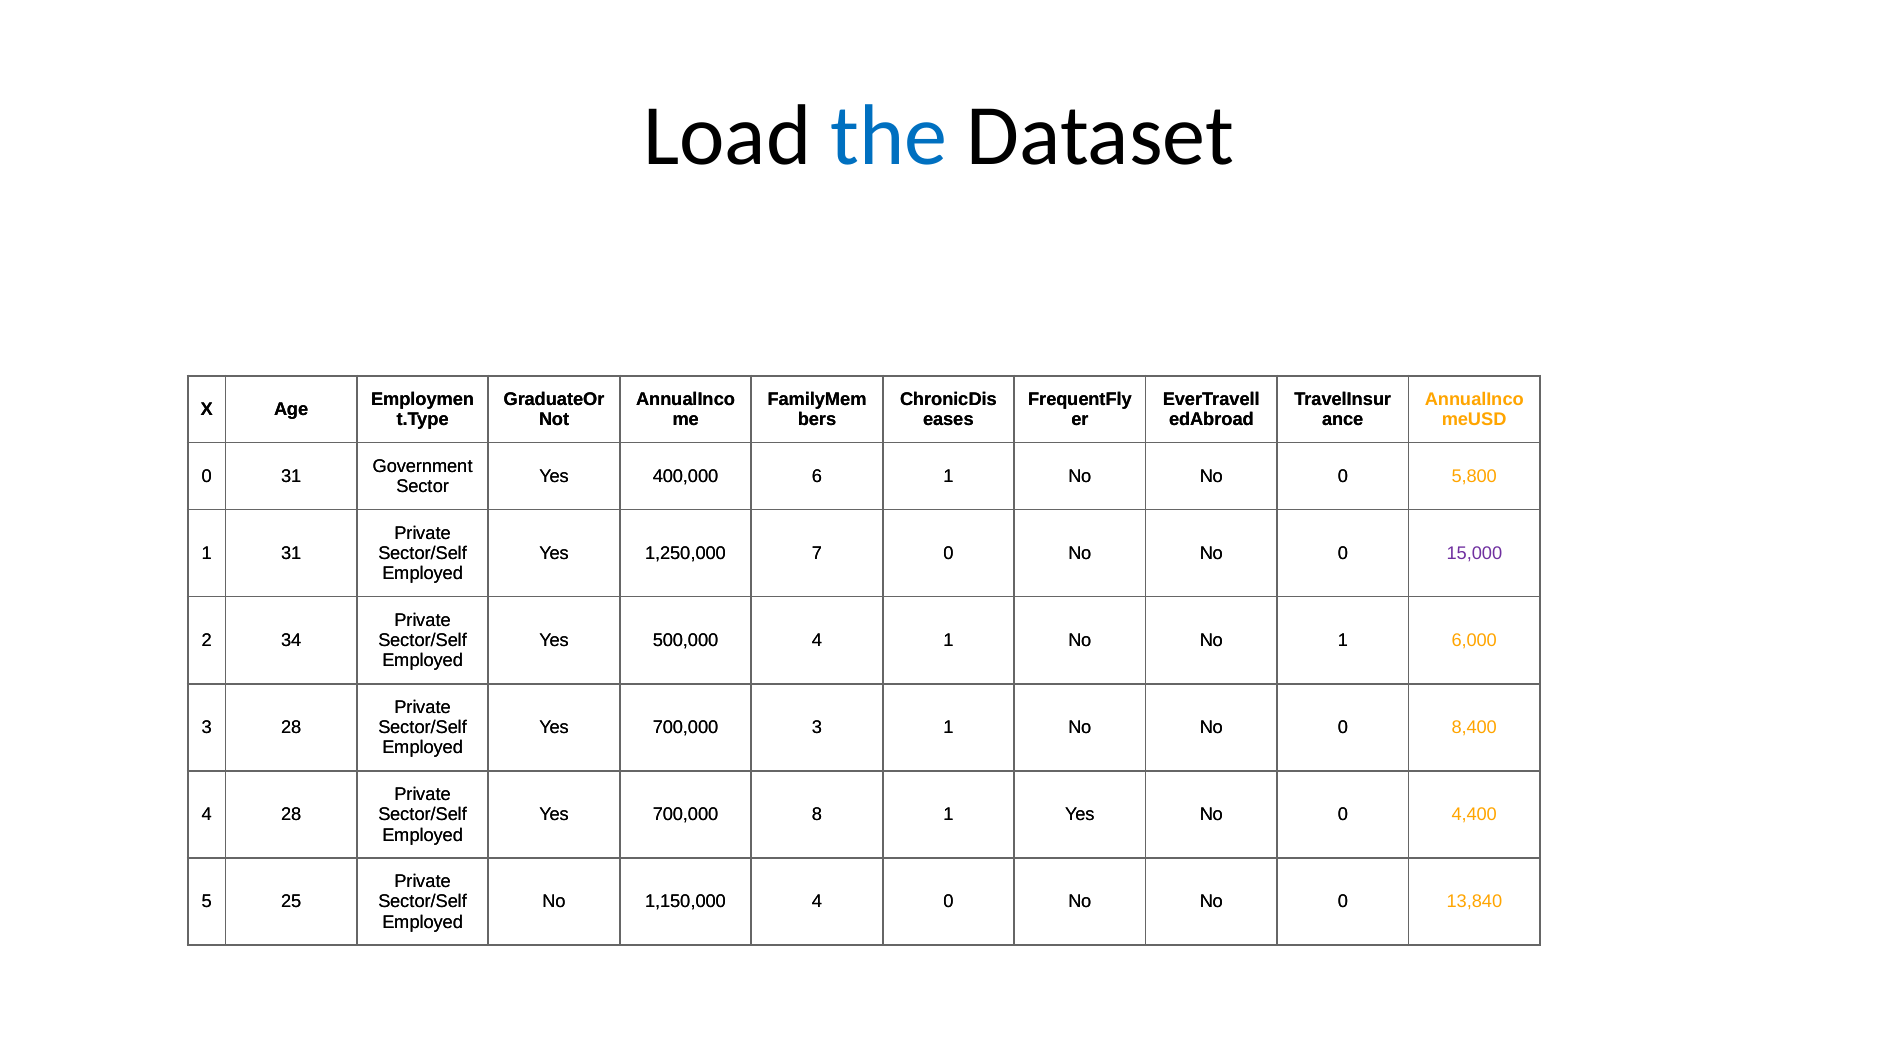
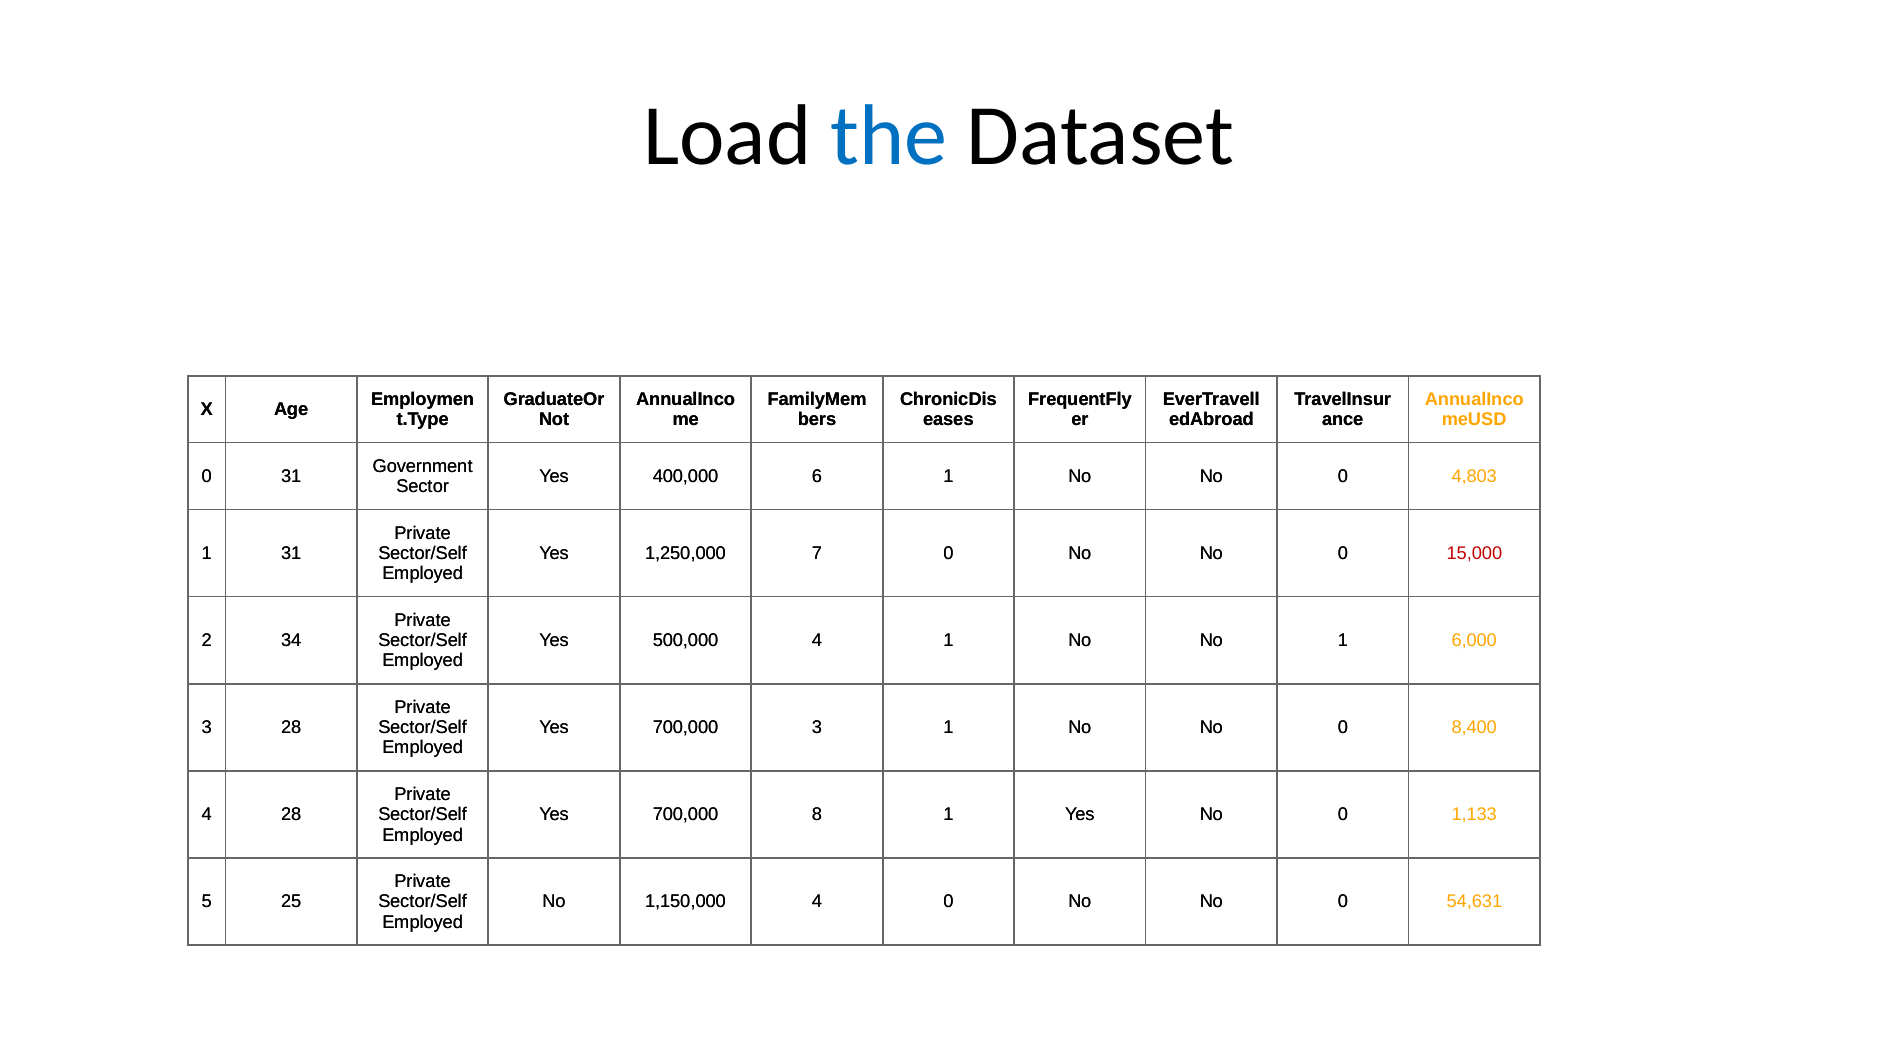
5,800: 5,800 -> 4,803 (1474, 476)
15,000 colour: purple -> red (1474, 553)
4,400: 4,400 -> 1,133 (1474, 814)
13,840: 13,840 -> 54,631 (1474, 901)
